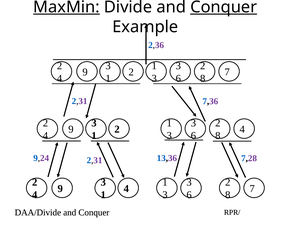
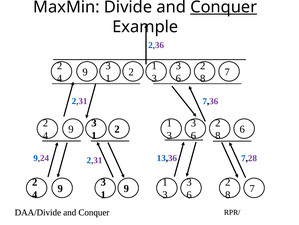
MaxMin underline: present -> none (66, 7)
4: 4 -> 6 (242, 129)
4: 4 -> 9 (126, 188)
